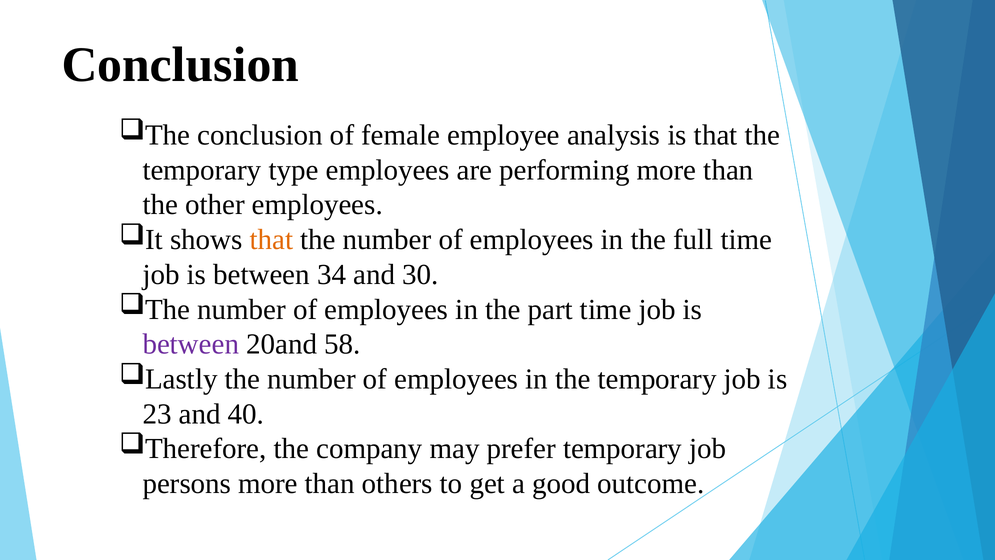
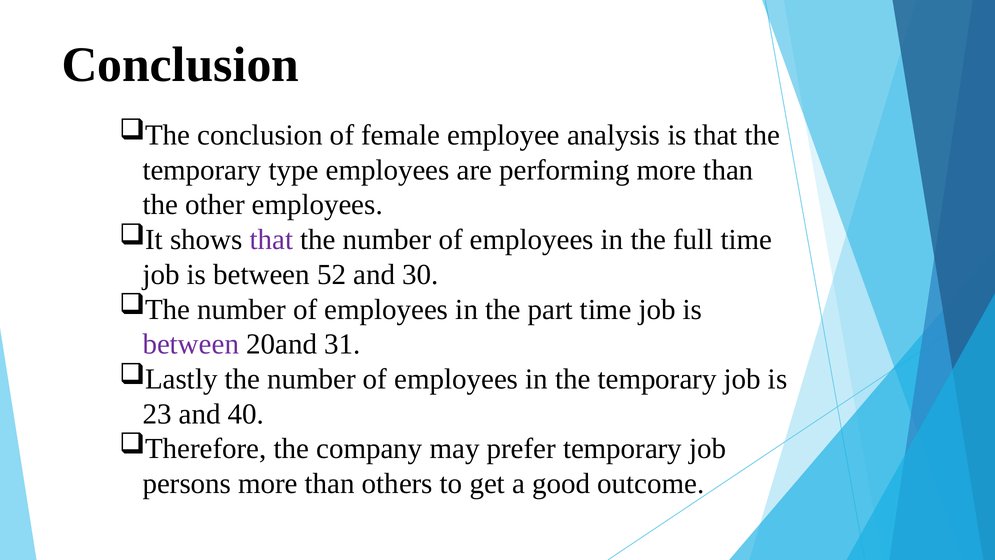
that colour: orange -> purple (271, 240)
34: 34 -> 52 (332, 274)
58: 58 -> 31 (342, 344)
